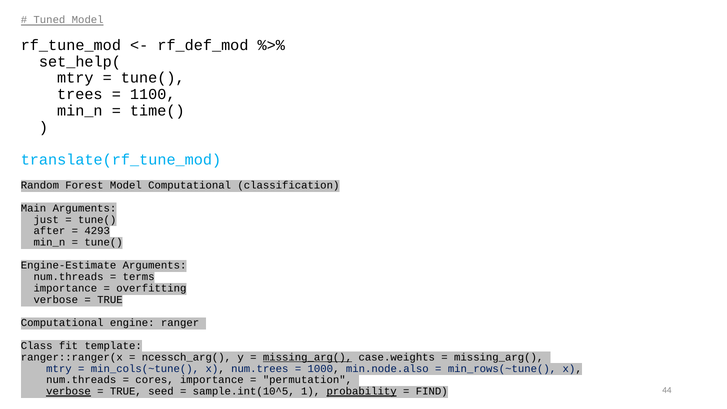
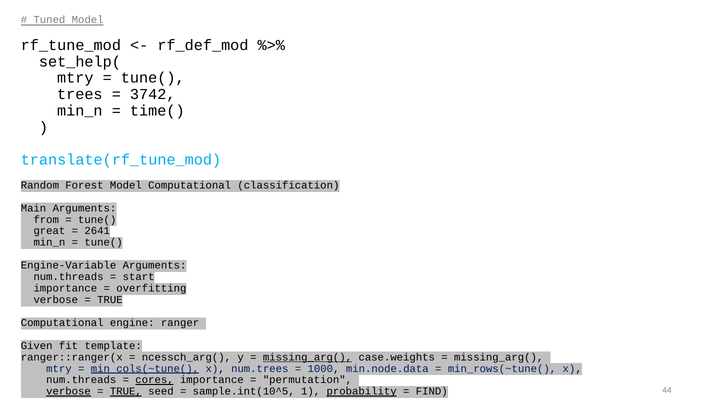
1100: 1100 -> 3742 (153, 94)
just: just -> from (46, 219)
after: after -> great (49, 231)
4293: 4293 -> 2641 (97, 231)
Engine-Estimate: Engine-Estimate -> Engine-Variable (69, 265)
terms: terms -> start (139, 277)
Class: Class -> Given (37, 346)
min_cols(~tune( underline: none -> present (145, 368)
min.node.also: min.node.also -> min.node.data (387, 368)
cores underline: none -> present (155, 380)
TRUE underline: none -> present (126, 391)
